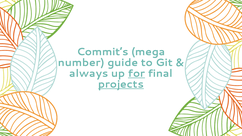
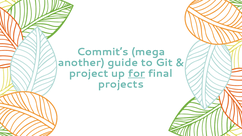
number: number -> another (81, 63)
always: always -> project (89, 73)
projects underline: present -> none (121, 84)
